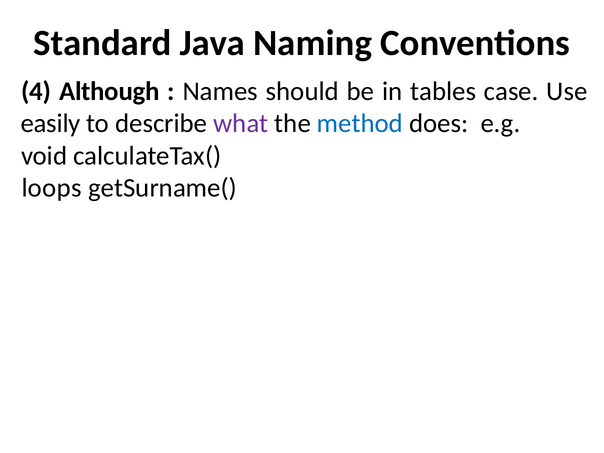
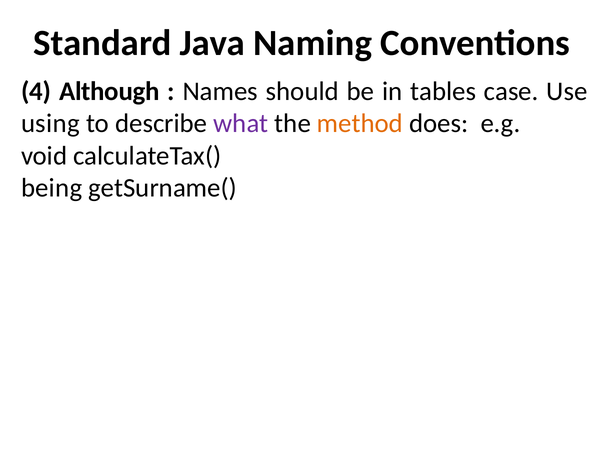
easily: easily -> using (50, 124)
method colour: blue -> orange (360, 124)
loops: loops -> being (52, 188)
